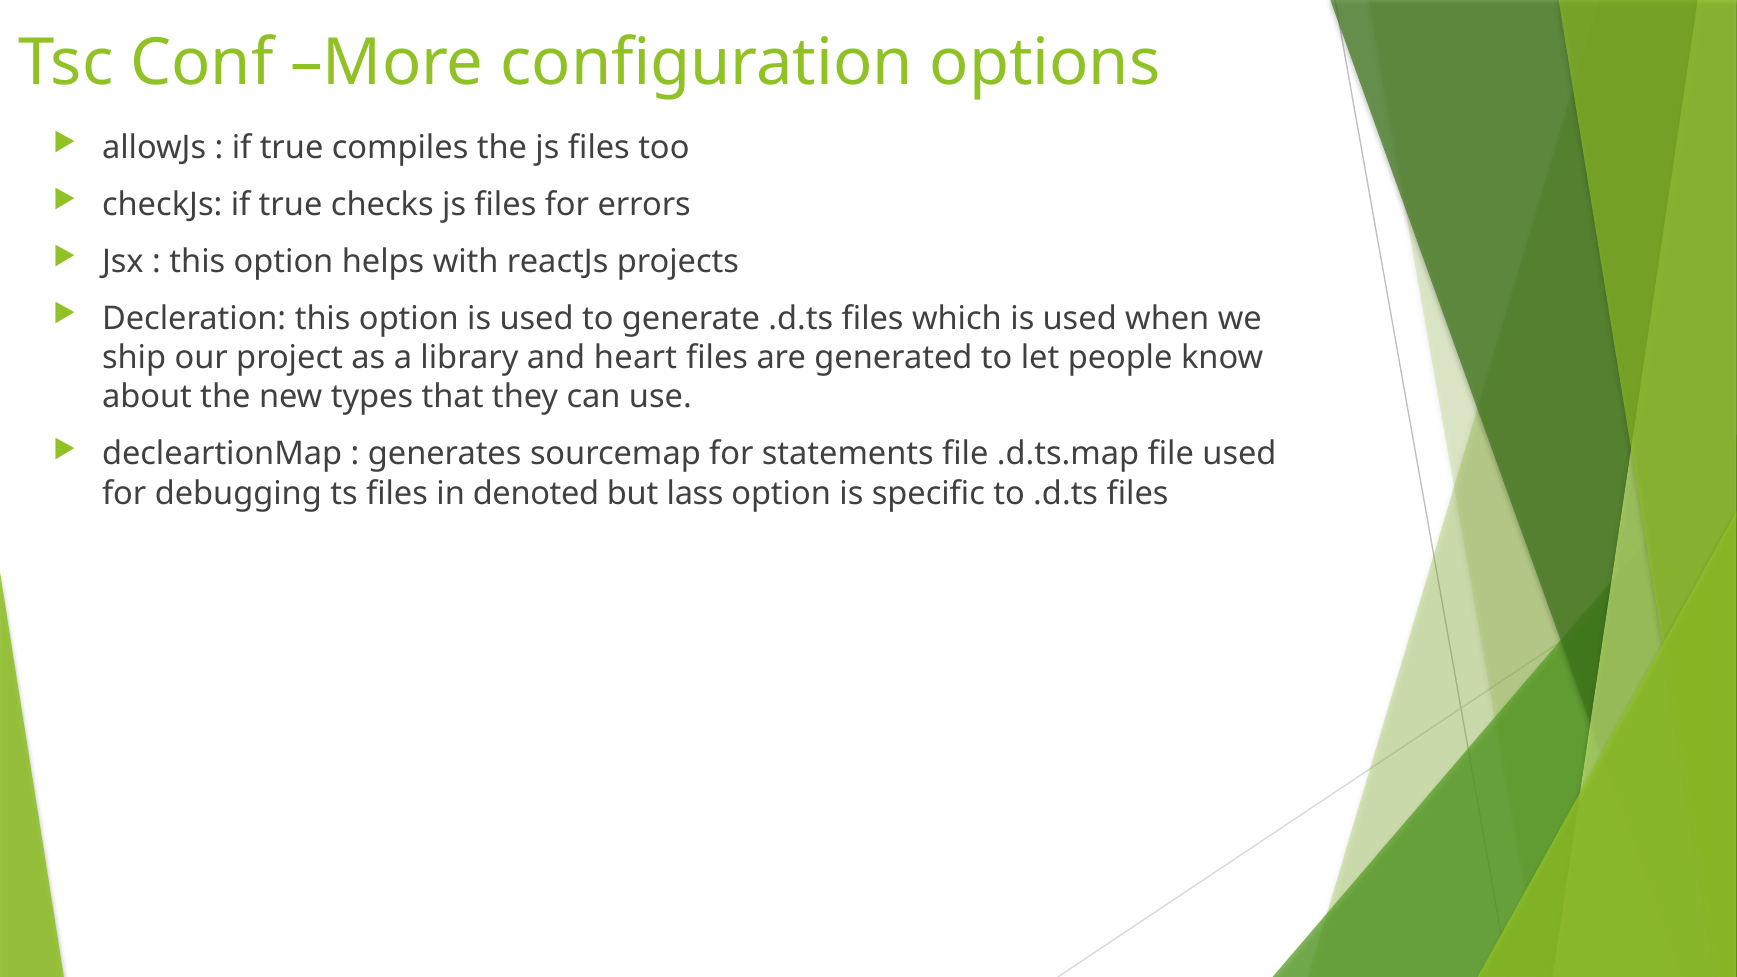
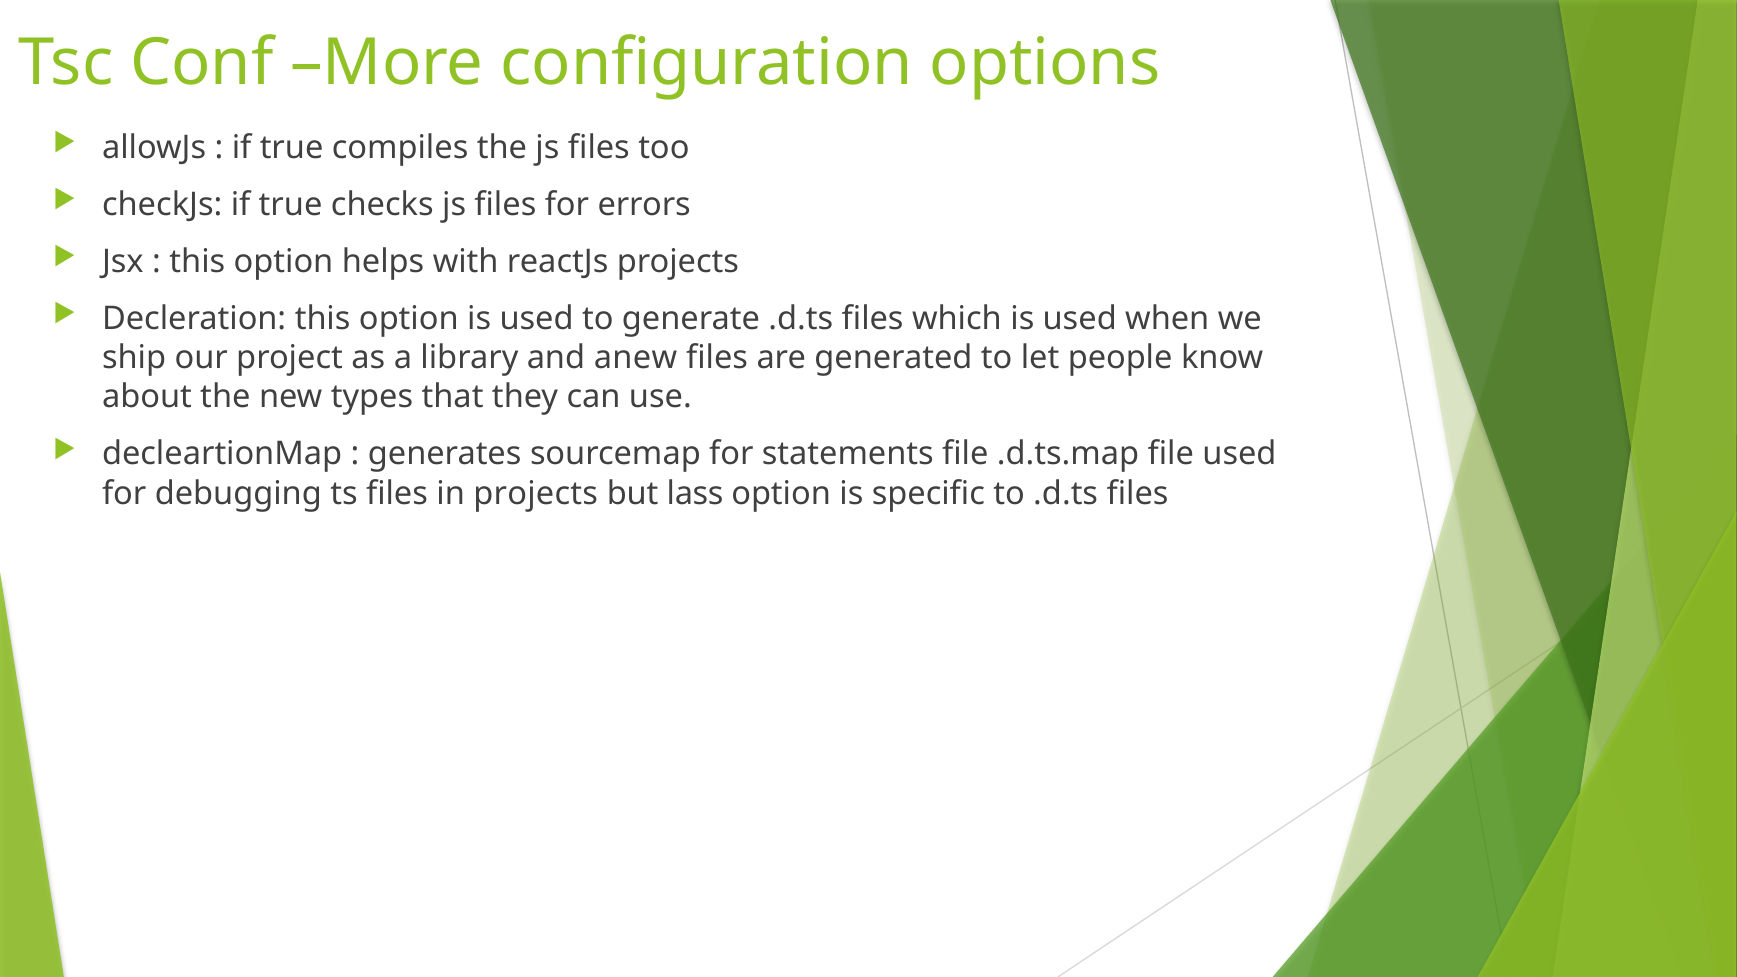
heart: heart -> anew (636, 358)
in denoted: denoted -> projects (536, 493)
